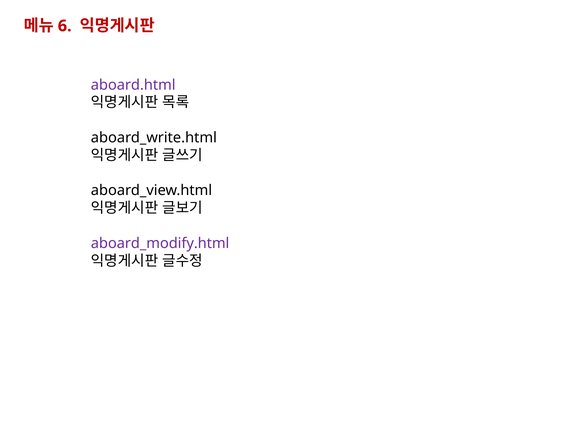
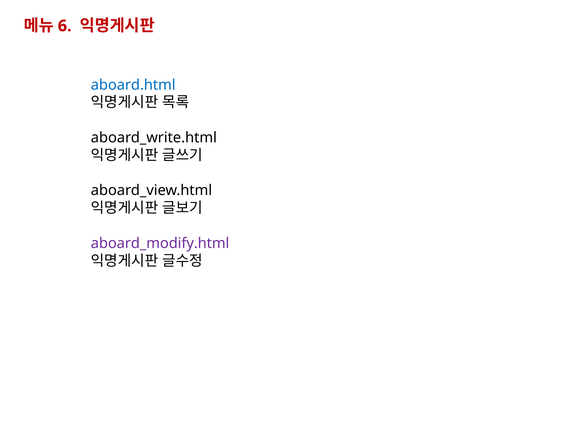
aboard.html colour: purple -> blue (133, 85)
